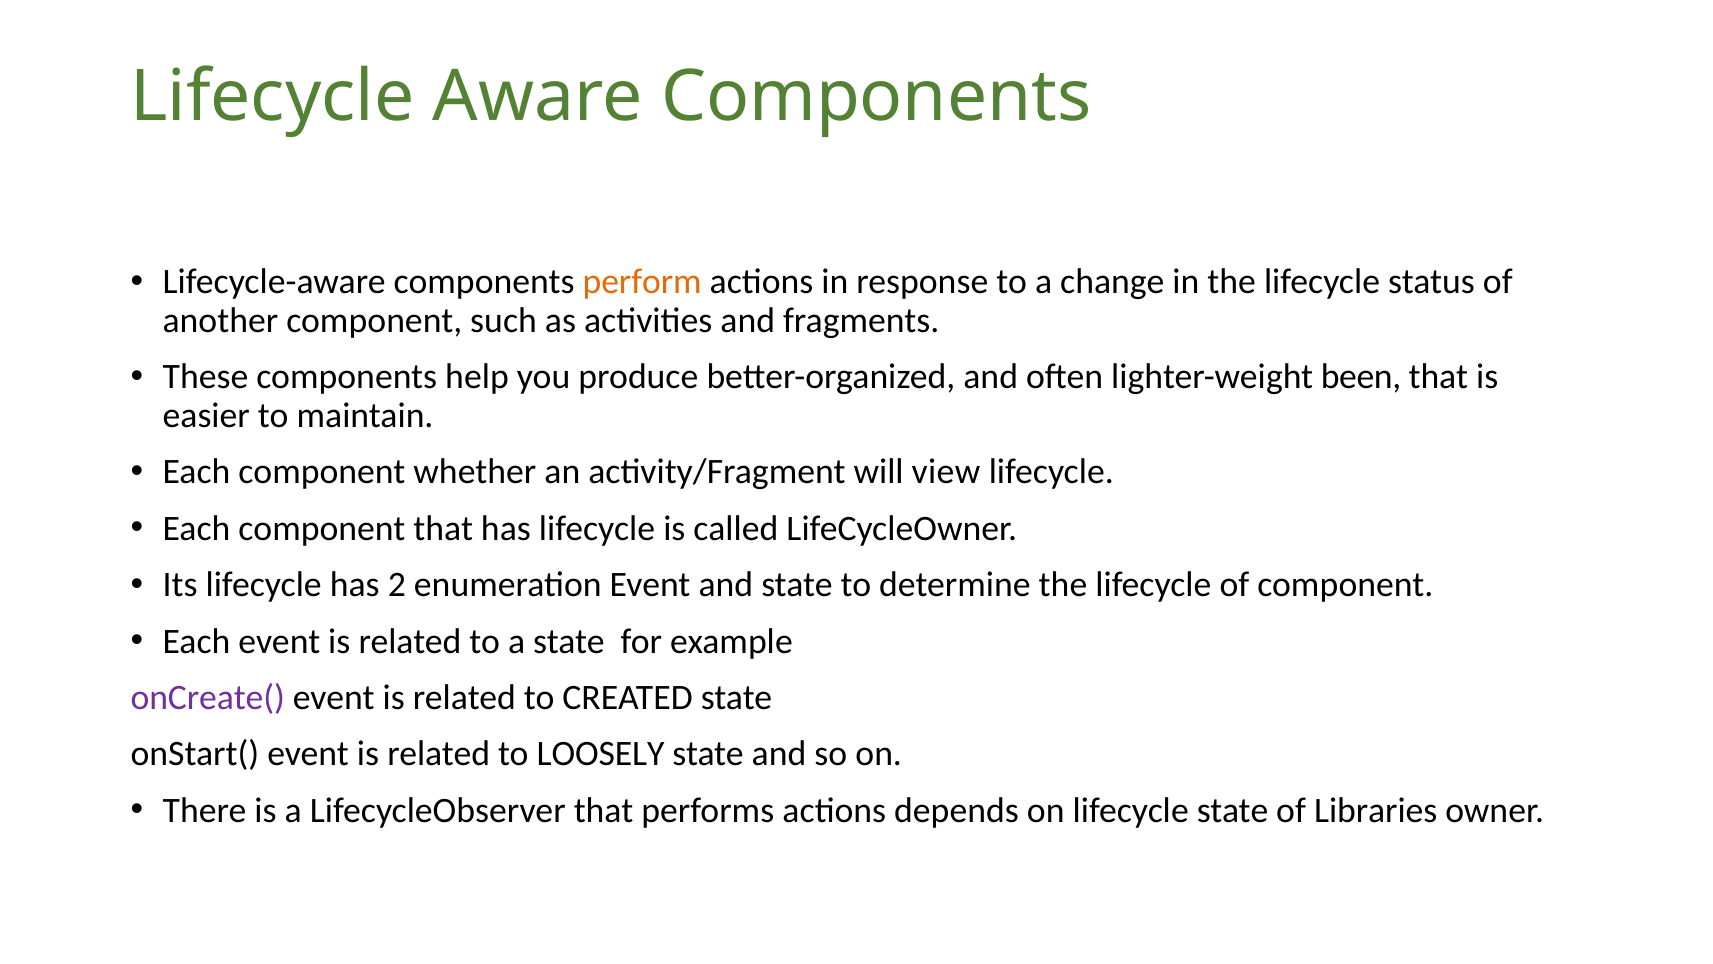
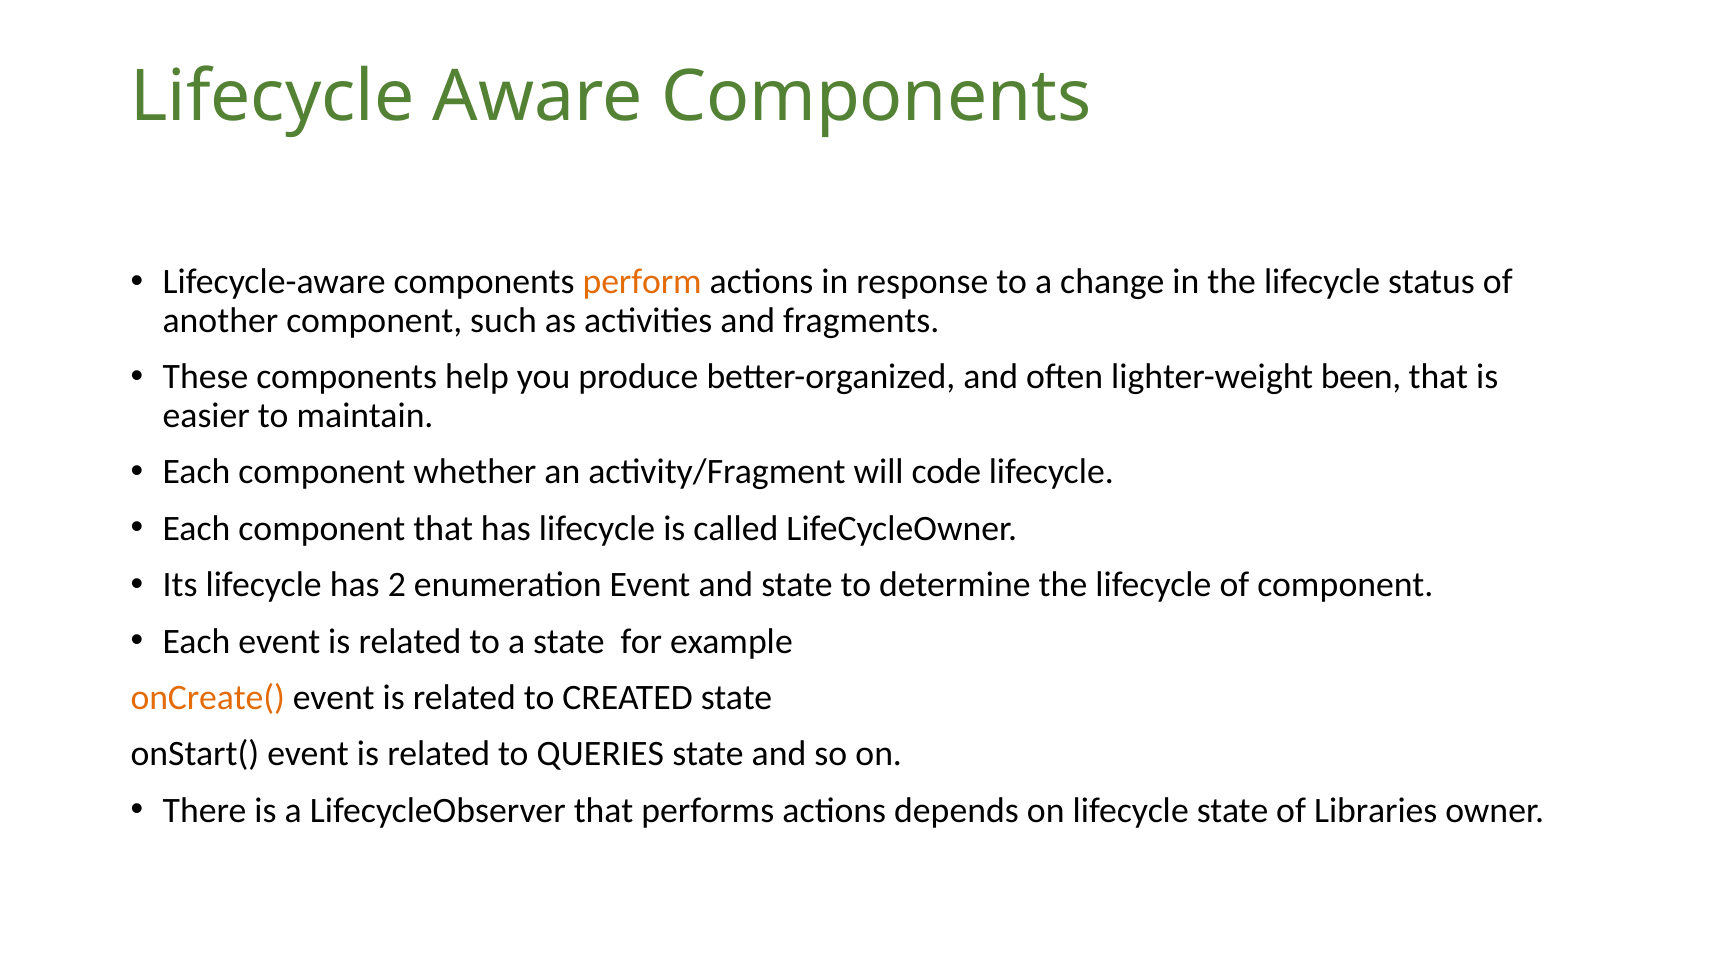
view: view -> code (946, 472)
onCreate( colour: purple -> orange (208, 697)
LOOSELY: LOOSELY -> QUERIES (600, 754)
